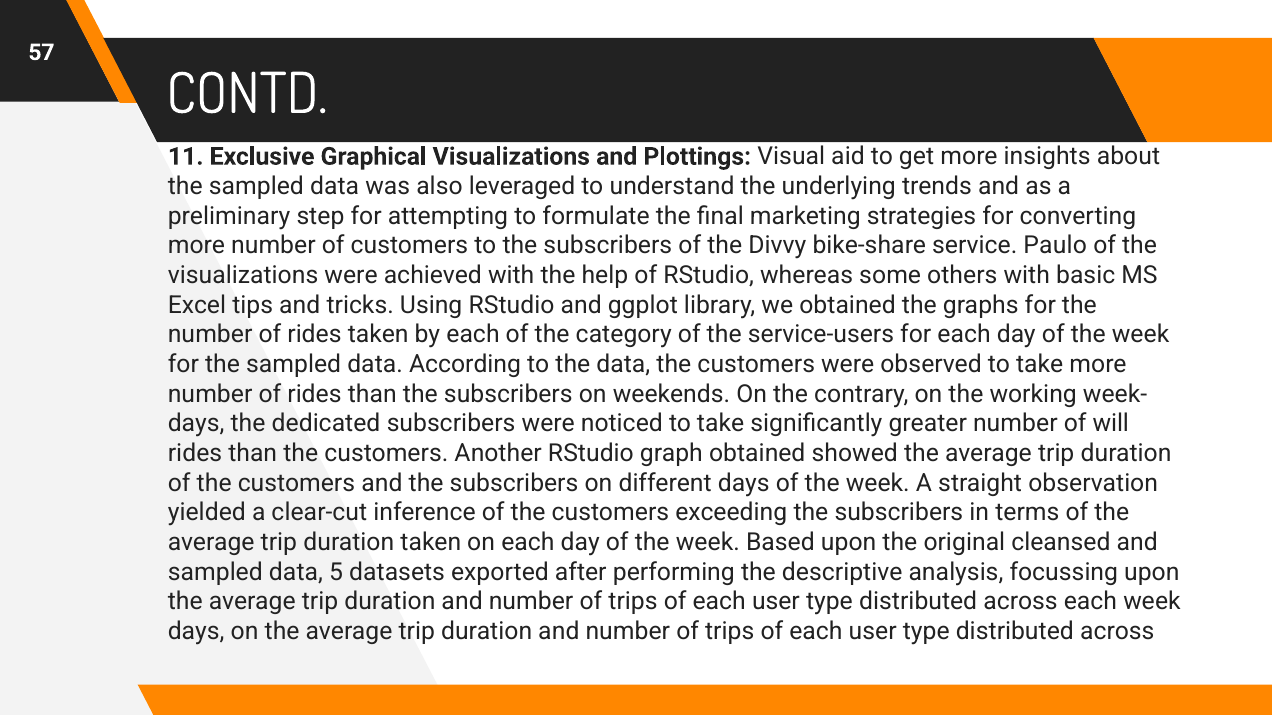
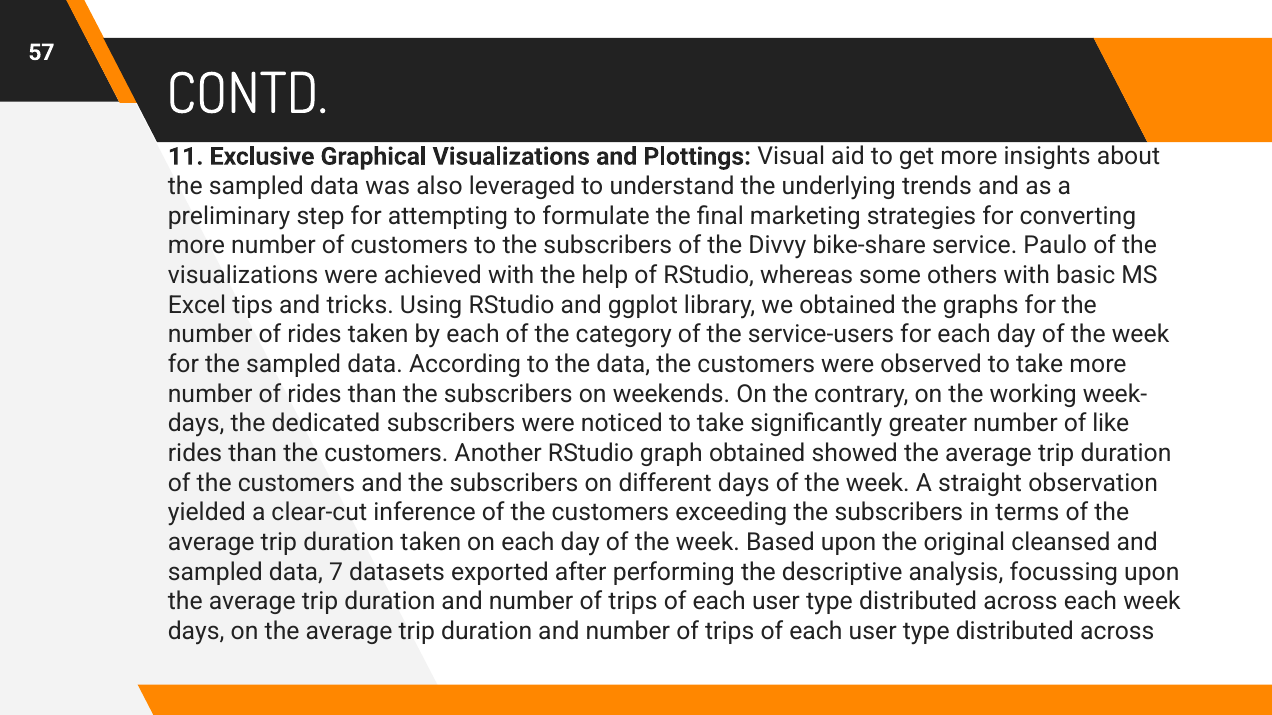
will: will -> like (1111, 424)
5: 5 -> 7 (336, 572)
